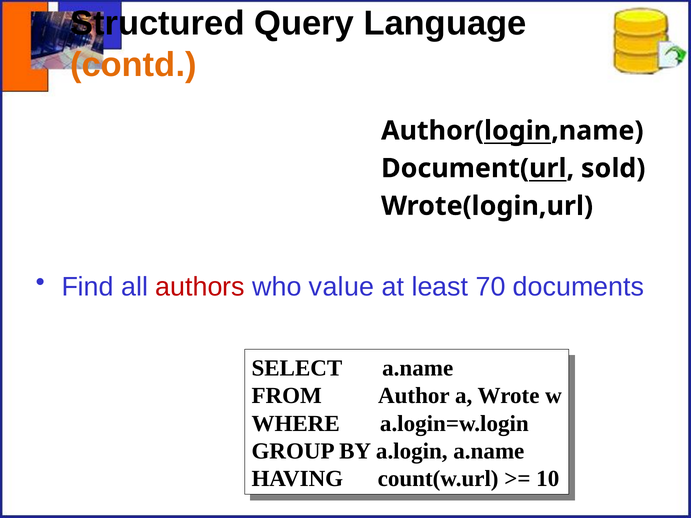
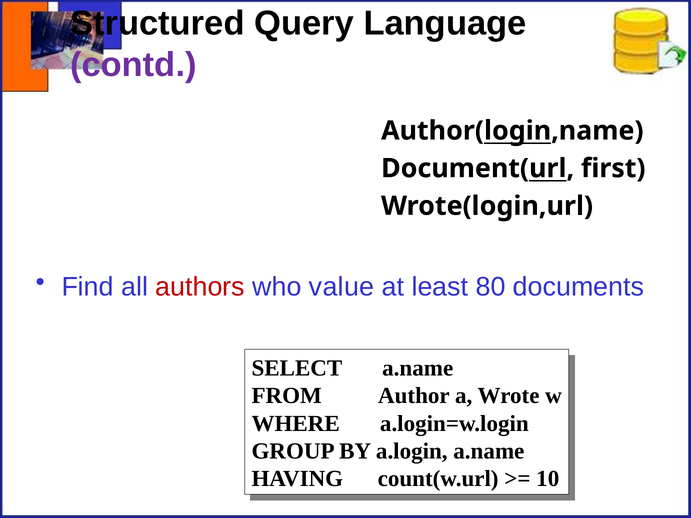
contd colour: orange -> purple (133, 65)
sold: sold -> first (613, 168)
70: 70 -> 80 (491, 287)
